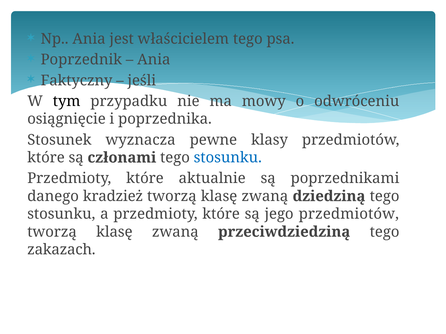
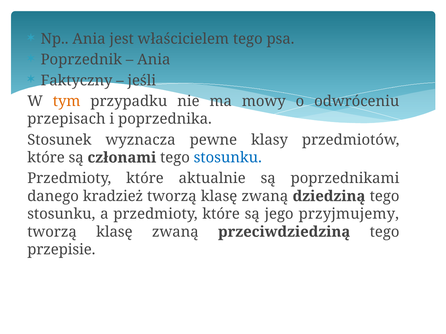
tym colour: black -> orange (67, 101)
osiągnięcie: osiągnięcie -> przepisach (66, 119)
jego przedmiotów: przedmiotów -> przyjmujemy (349, 214)
zakazach: zakazach -> przepisie (61, 250)
